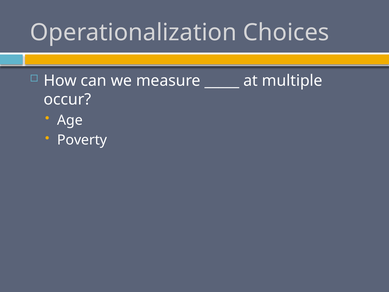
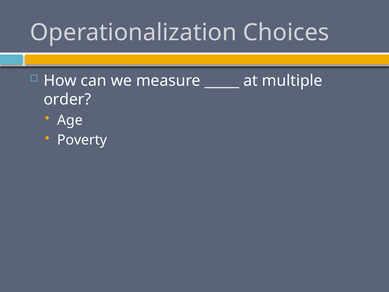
occur: occur -> order (67, 99)
